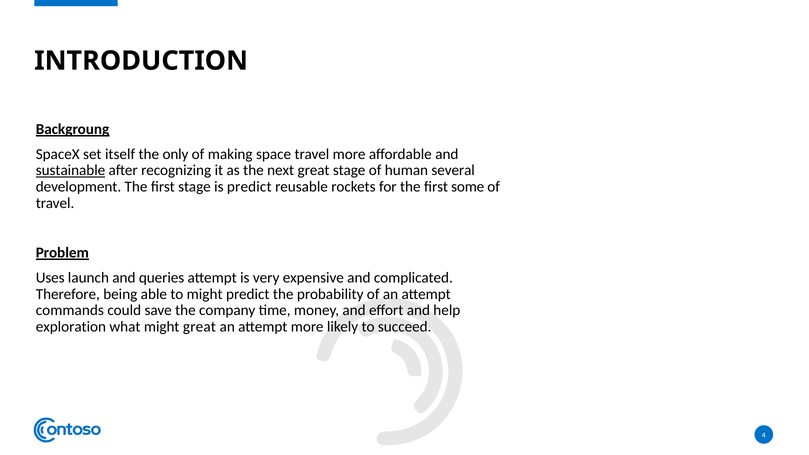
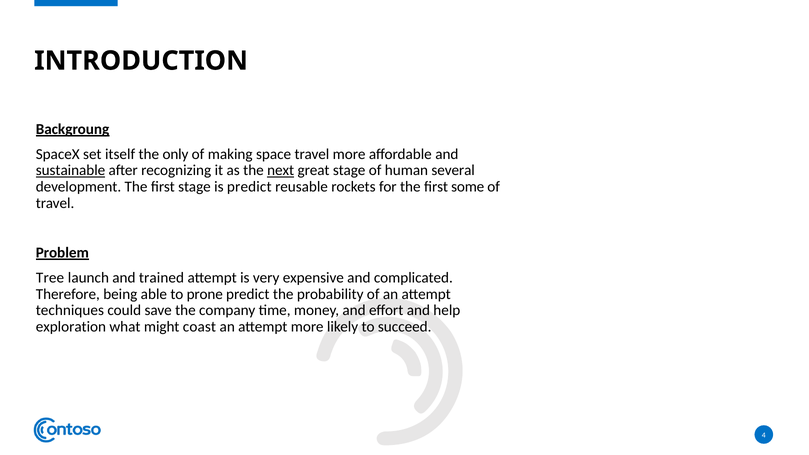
next underline: none -> present (281, 170)
Uses: Uses -> Tree (50, 278)
queries: queries -> trained (162, 278)
to might: might -> prone (205, 294)
commands: commands -> techniques (70, 310)
might great: great -> coast (199, 327)
